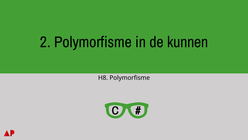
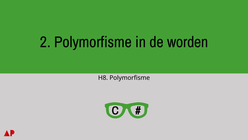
kunnen: kunnen -> worden (188, 42)
